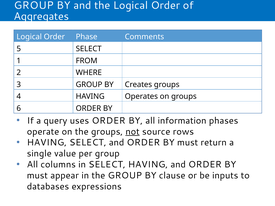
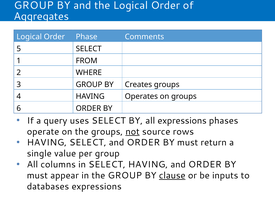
uses ORDER: ORDER -> SELECT (109, 121)
all information: information -> expressions (182, 121)
clause underline: none -> present (172, 176)
